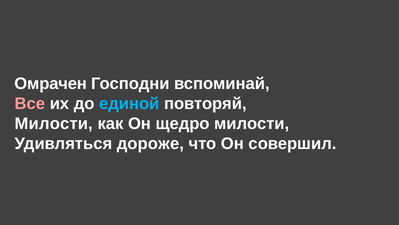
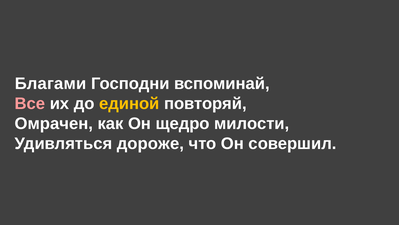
Омрачен: Омрачен -> Благами (51, 84)
единой colour: light blue -> yellow (129, 103)
Милости: Милости -> Омрачен (54, 123)
